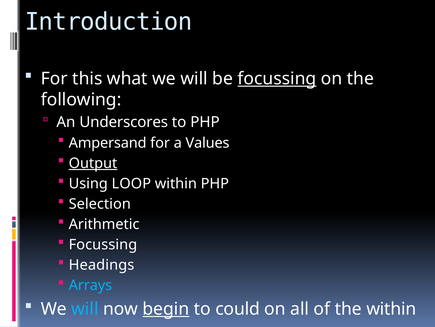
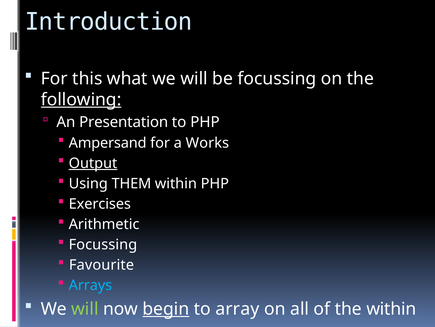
focussing underline: present -> none (277, 78)
following underline: none -> present (81, 99)
Underscores: Underscores -> Presentation (124, 122)
Values: Values -> Works (207, 143)
LOOP: LOOP -> THEM (131, 183)
Selection: Selection -> Exercises (100, 204)
Headings: Headings -> Favourite (102, 264)
will colour: light blue -> light green (85, 308)
could: could -> array (237, 308)
